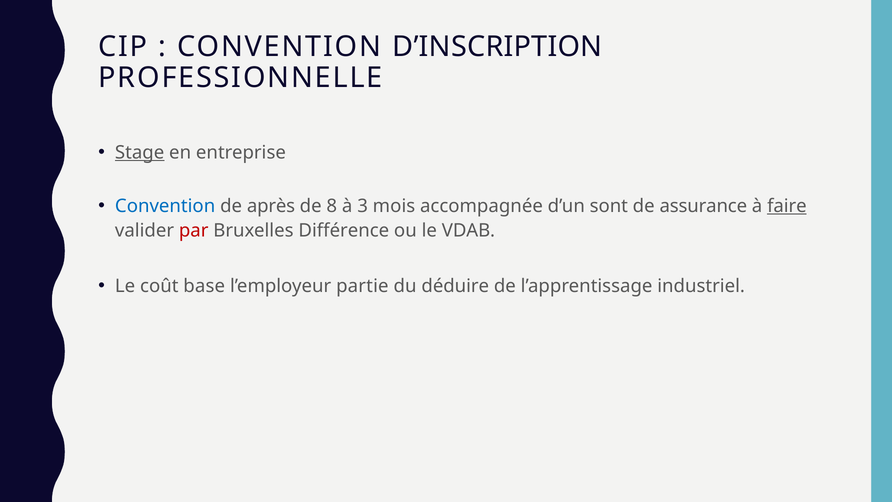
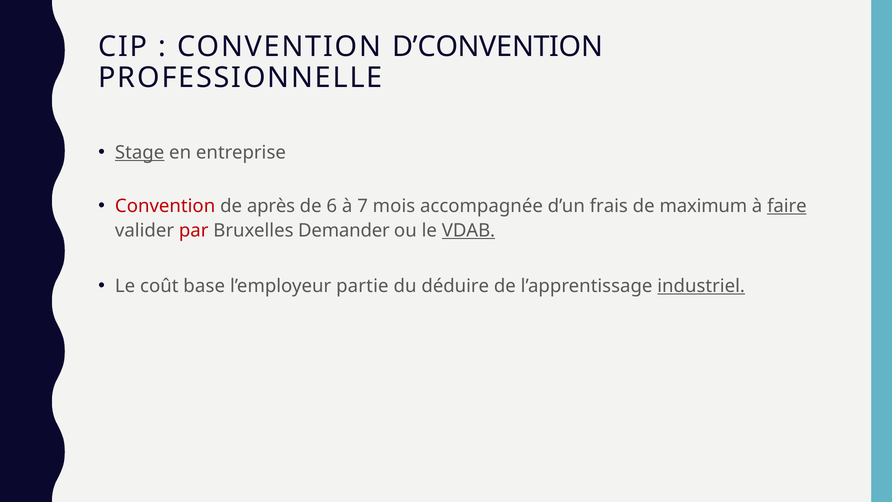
D’INSCRIPTION: D’INSCRIPTION -> D’CONVENTION (498, 47)
Convention colour: blue -> red (165, 206)
8: 8 -> 6 (332, 206)
3: 3 -> 7 (363, 206)
sont: sont -> frais (609, 206)
assurance: assurance -> maximum (703, 206)
Différence: Différence -> Demander (344, 230)
VDAB underline: none -> present (468, 230)
industriel underline: none -> present (701, 286)
